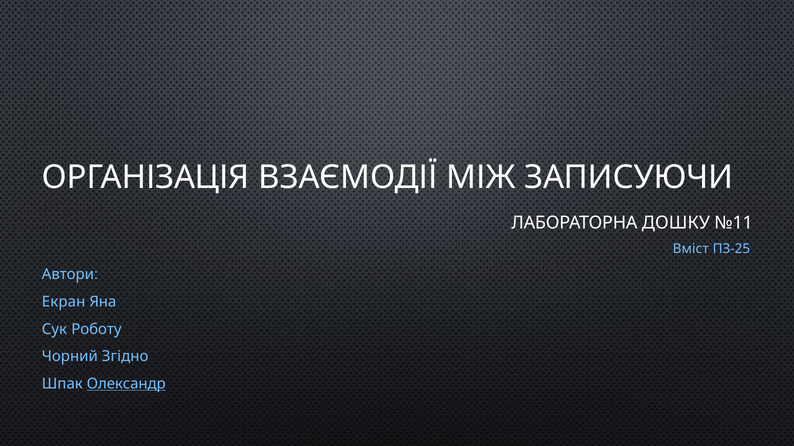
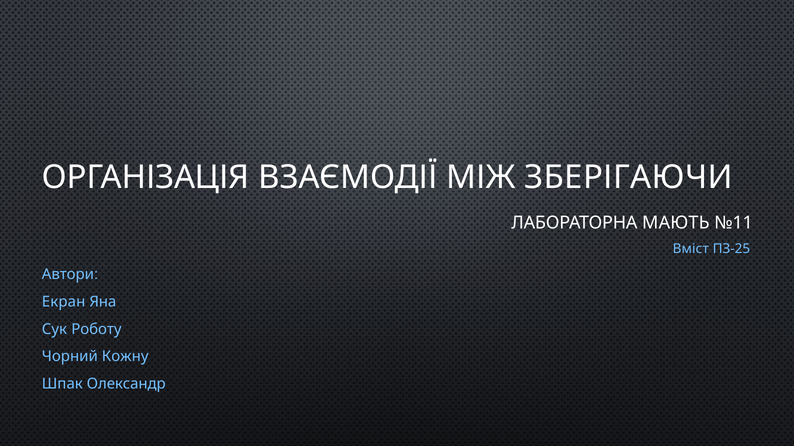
ЗАПИСУЮЧИ: ЗАПИСУЮЧИ -> ЗБЕРІГАЮЧИ (629, 178)
ДОШКУ: ДОШКУ -> МАЮТЬ (676, 223)
Згідно: Згідно -> Кожну (125, 357)
Олександр underline: present -> none (126, 384)
